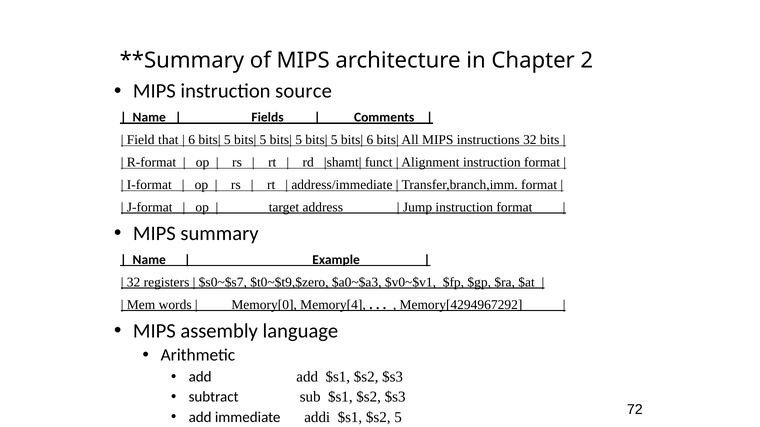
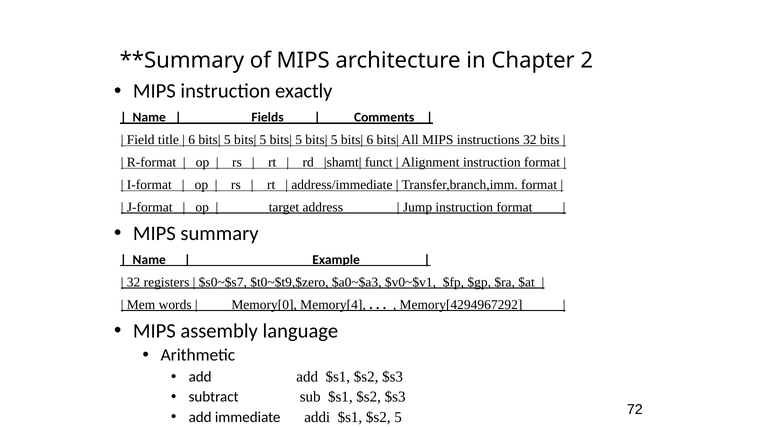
source: source -> exactly (304, 91)
that: that -> title (168, 140)
